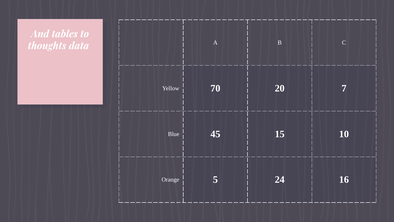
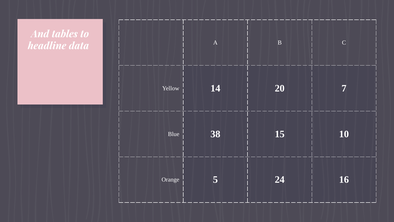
thoughts: thoughts -> headline (47, 46)
70: 70 -> 14 (215, 88)
45: 45 -> 38 (215, 134)
